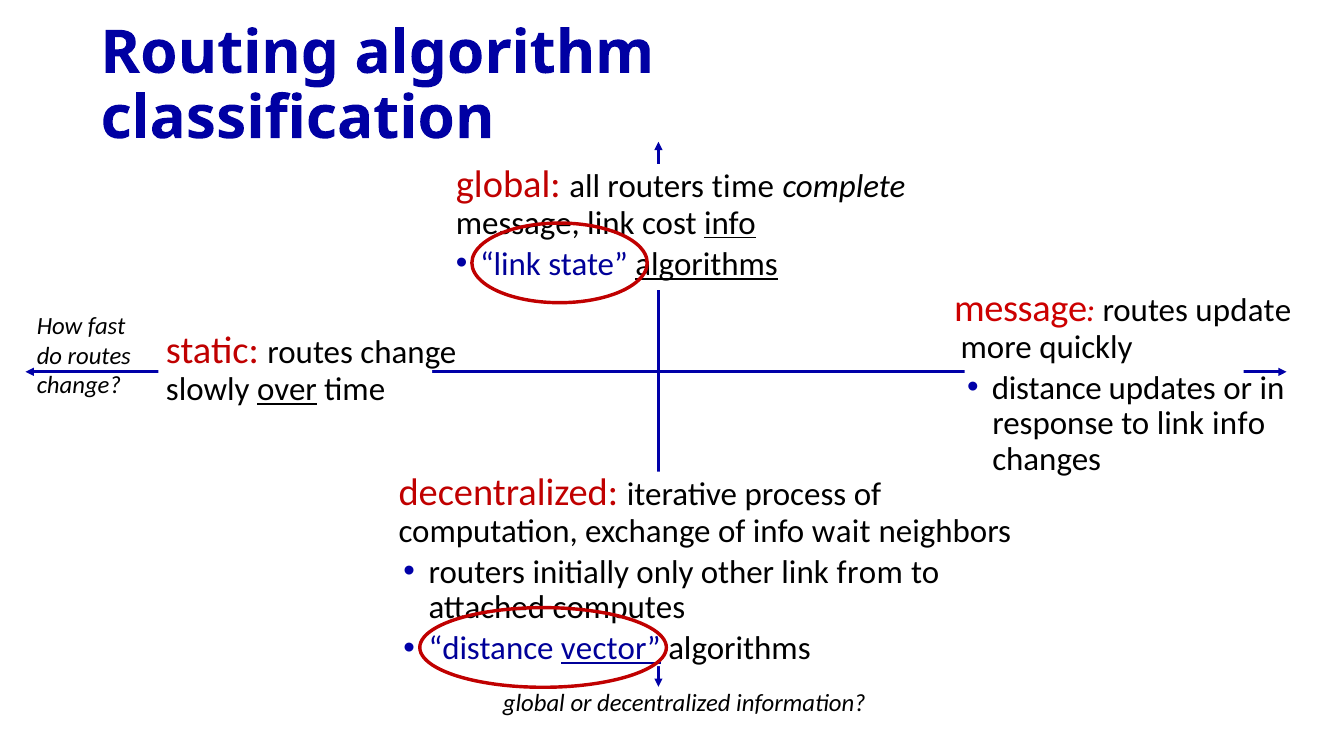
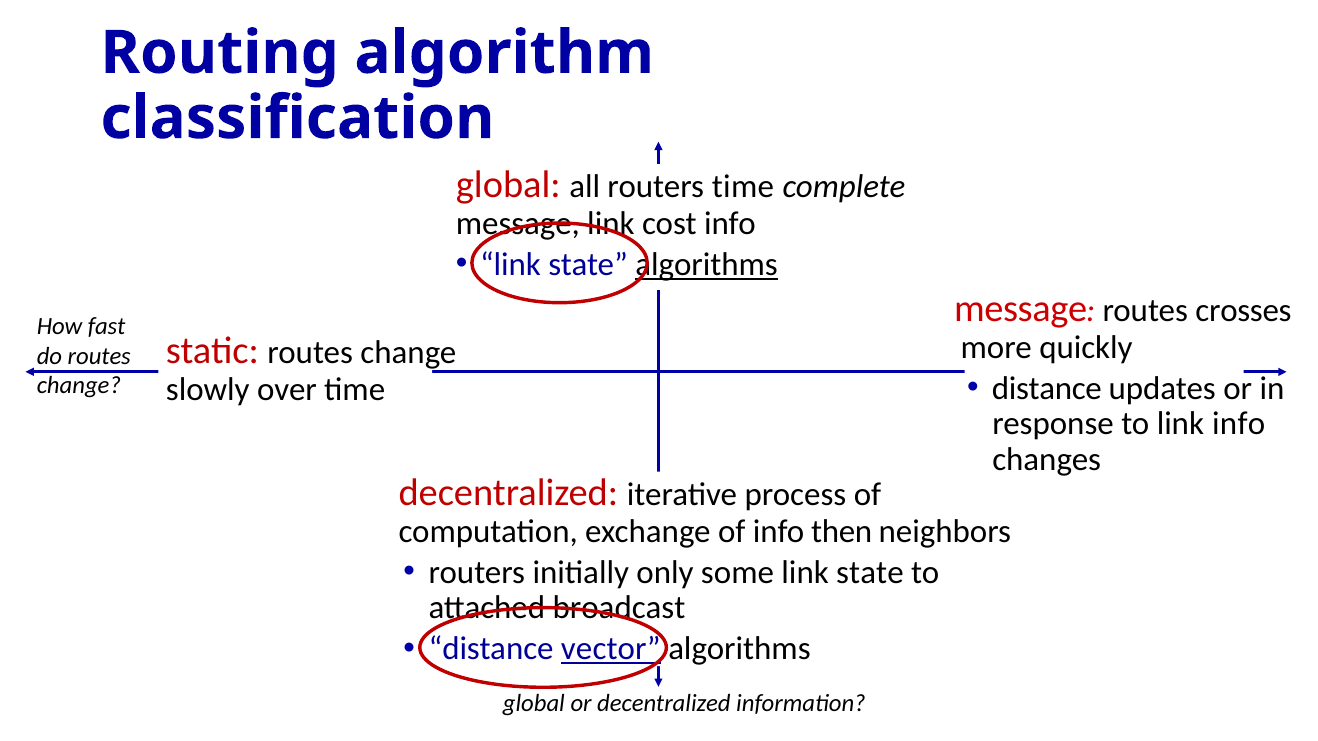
info underline: present -> none (730, 223)
update: update -> crosses (1244, 311)
over underline: present -> none (287, 390)
wait: wait -> then (842, 532)
other: other -> some (737, 573)
from: from -> state (870, 573)
computes: computes -> broadcast (619, 608)
